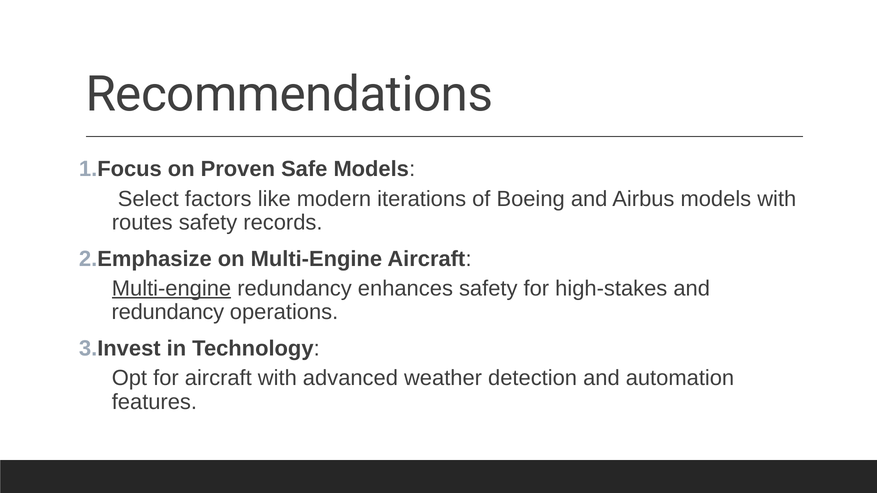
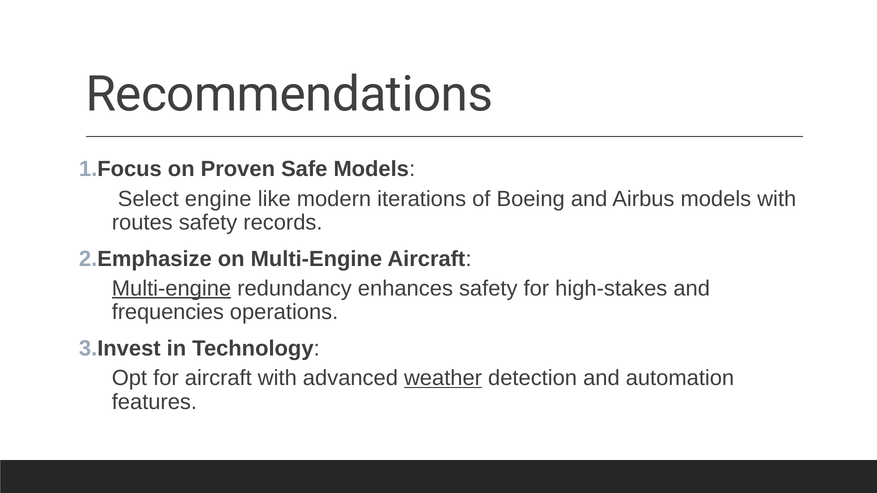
factors: factors -> engine (218, 199)
redundancy: redundancy -> frequencies (168, 312)
weather underline: none -> present (443, 378)
